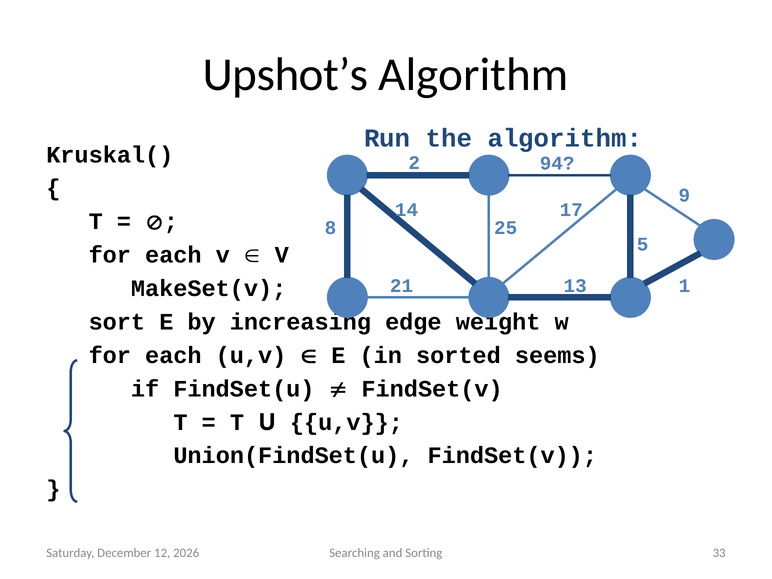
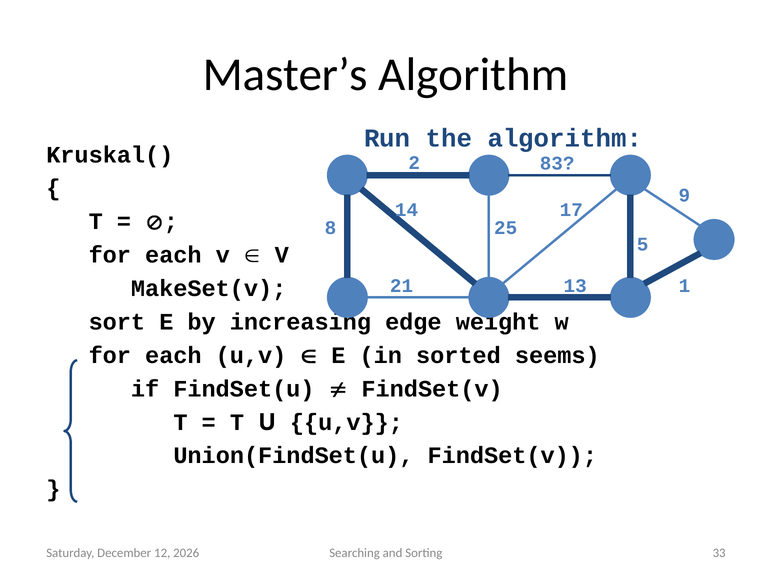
Upshot’s: Upshot’s -> Master’s (285, 75)
94: 94 -> 83 (557, 163)
